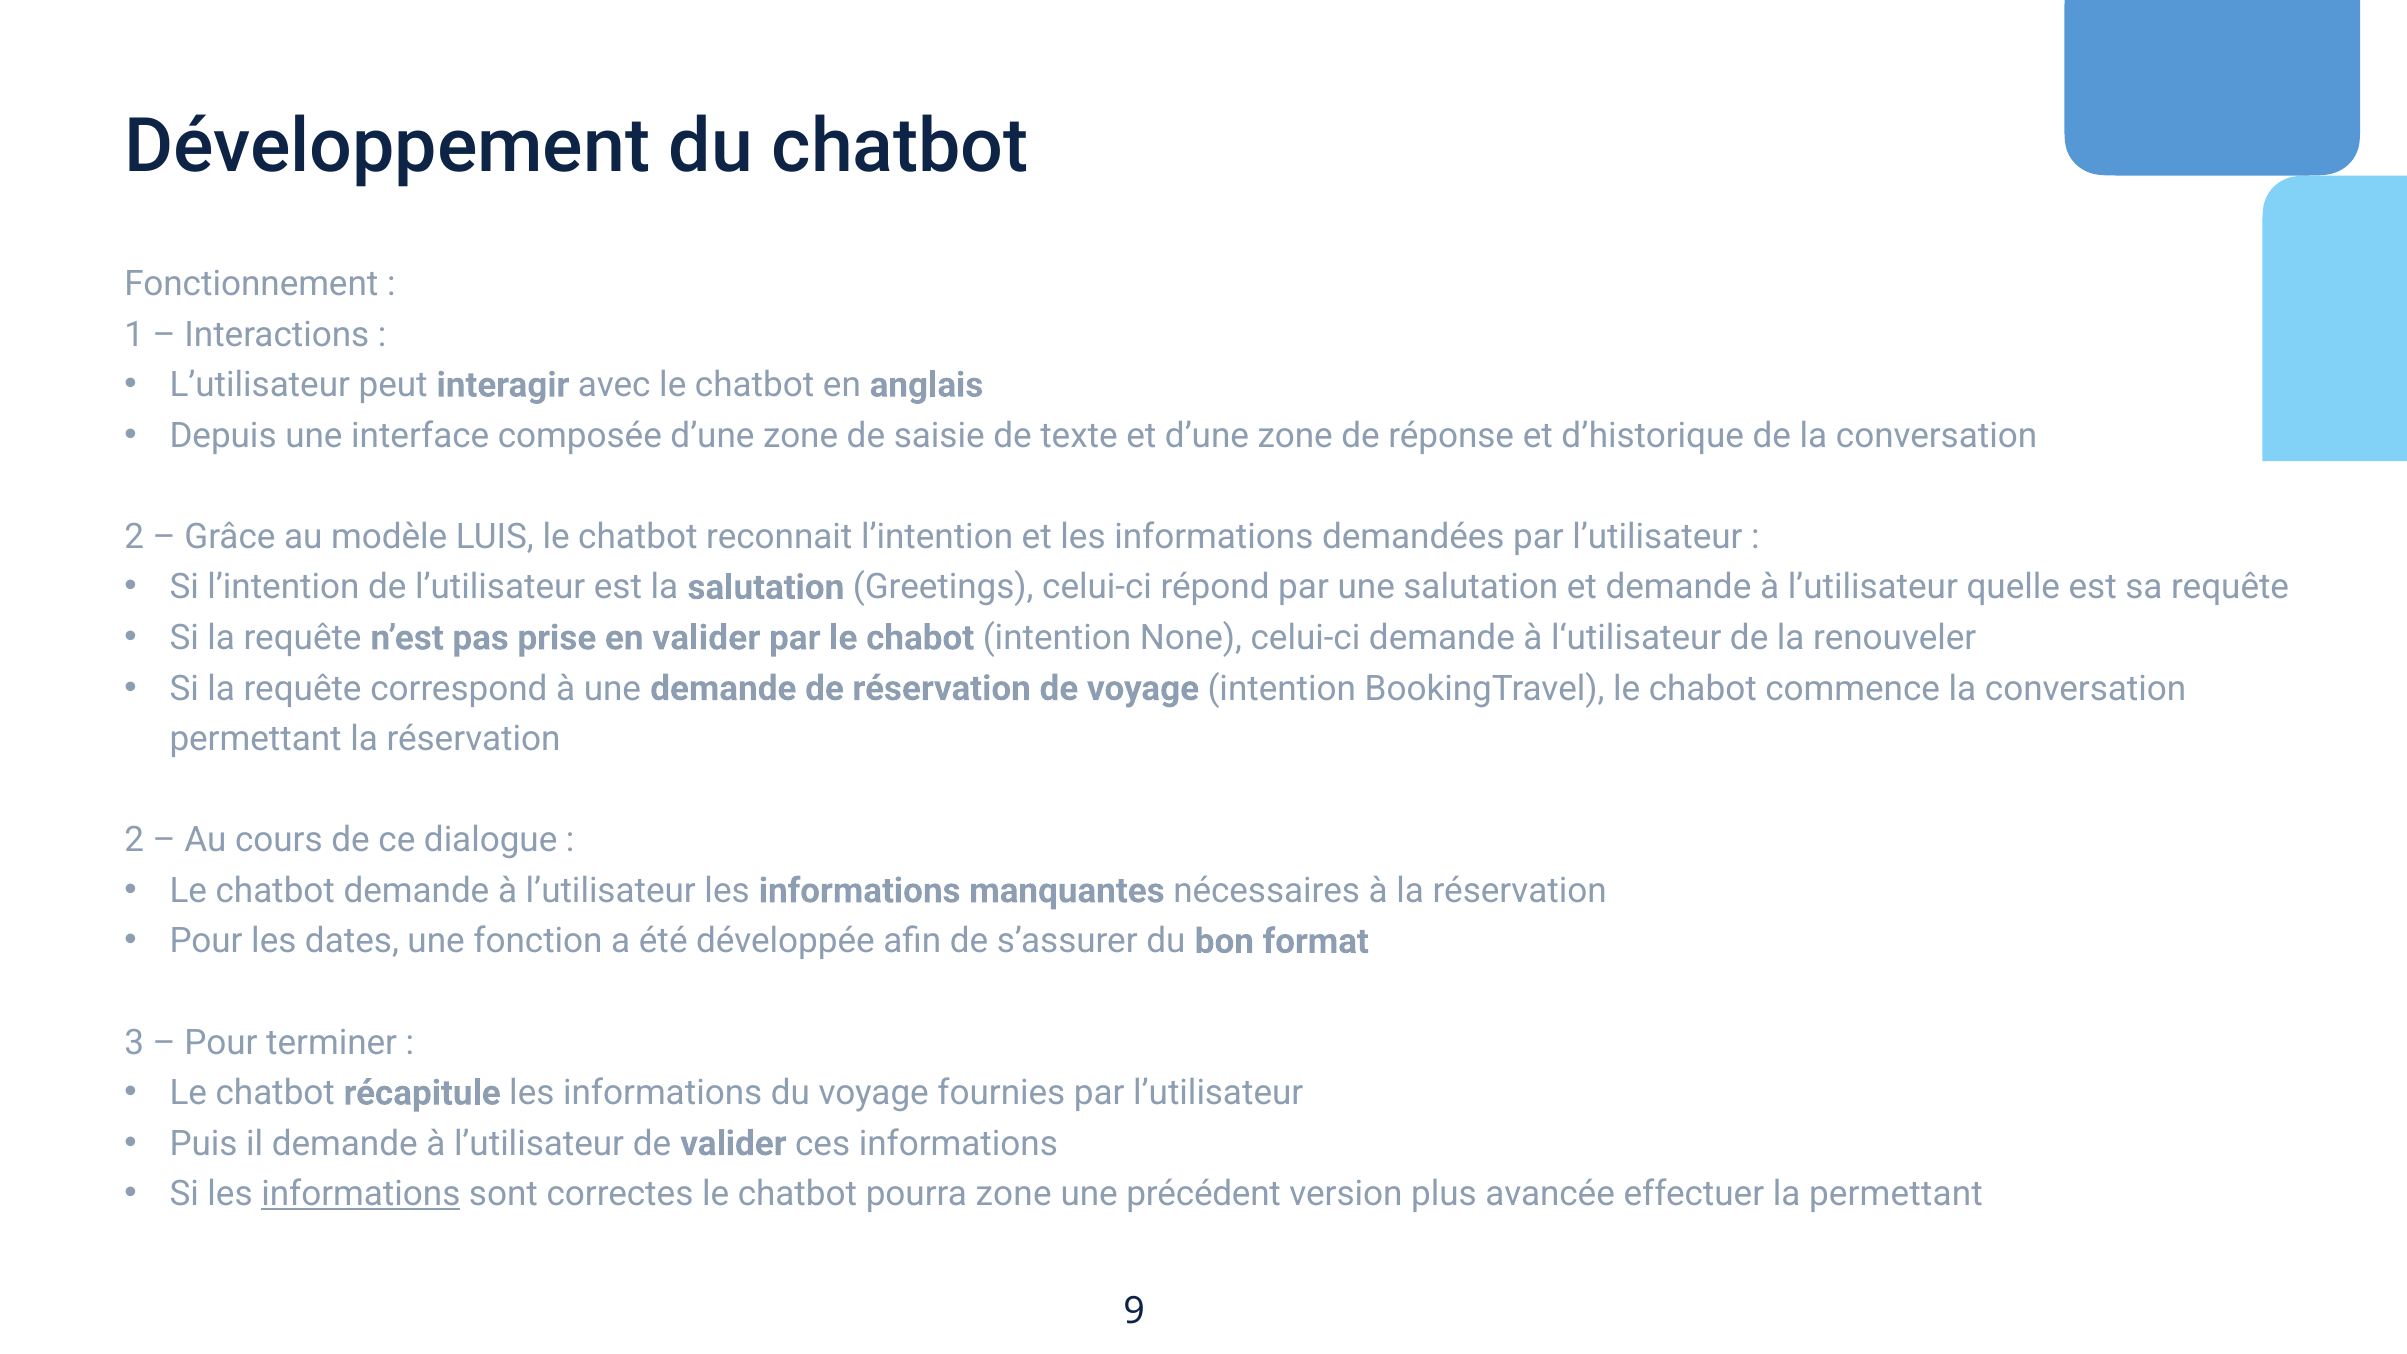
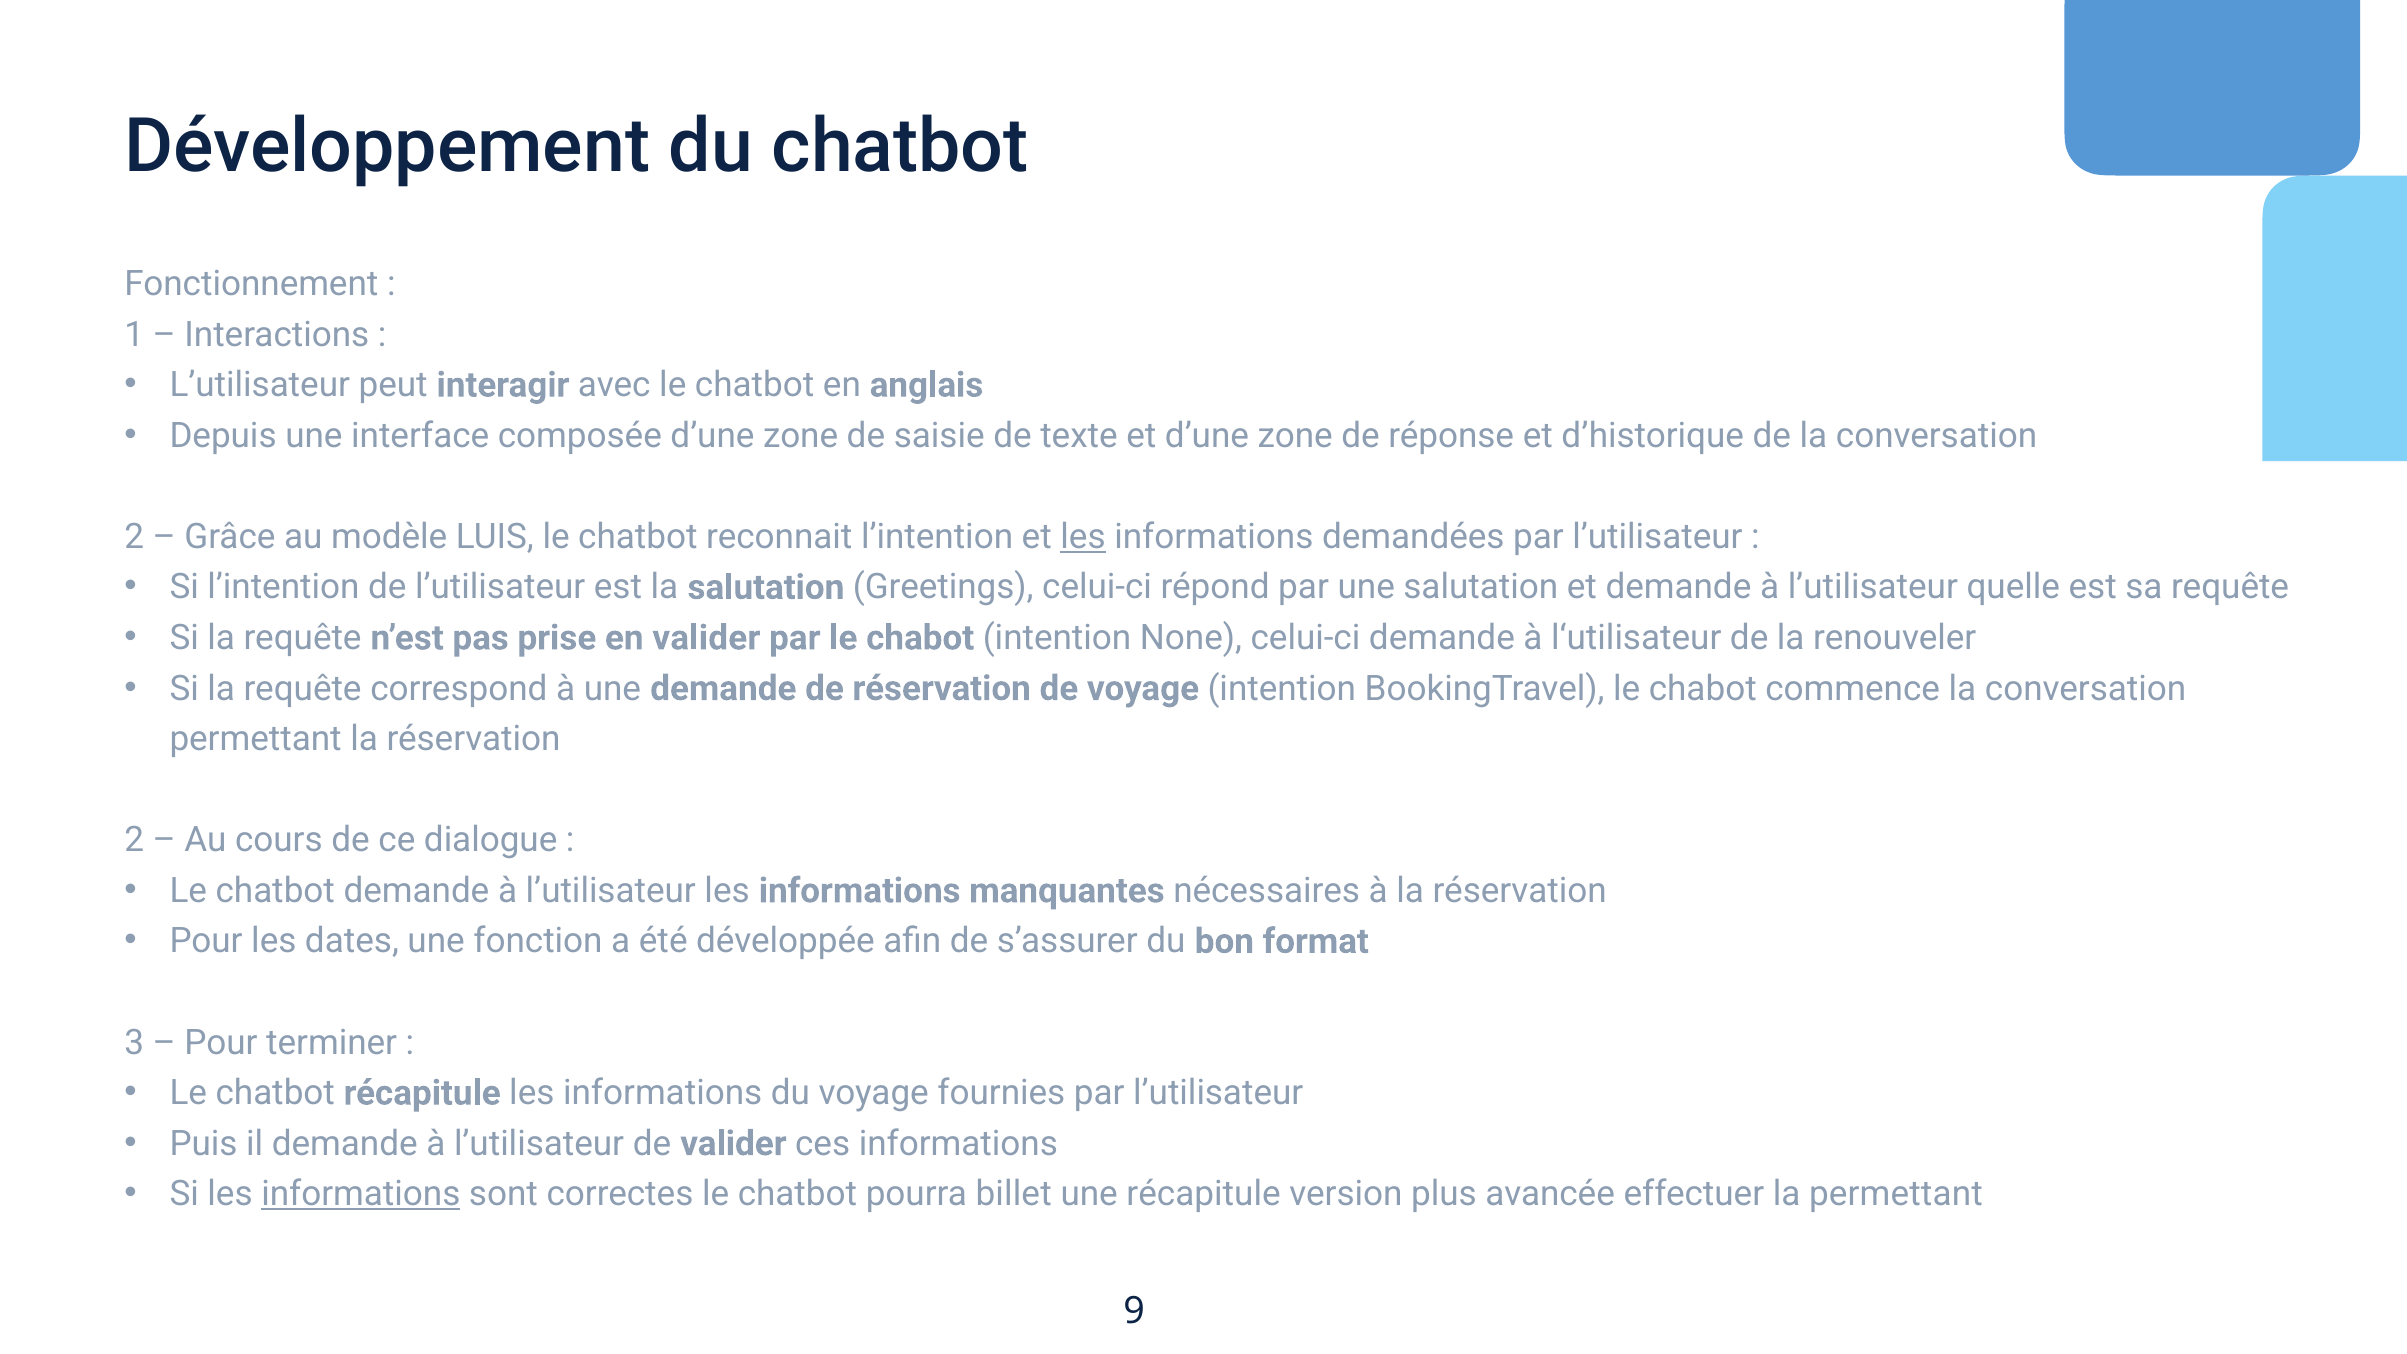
les underline: none -> present (1083, 537)
pourra zone: zone -> billet (1014, 1194)
une précédent: précédent -> récapitule (1204, 1194)
